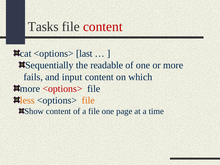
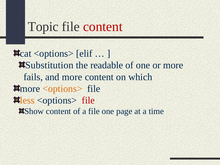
Tasks: Tasks -> Topic (43, 27)
last: last -> elif (84, 53)
Sequentially: Sequentially -> Substitution (49, 65)
and input: input -> more (72, 77)
<options> colour: red -> orange (62, 89)
file colour: orange -> red (88, 100)
